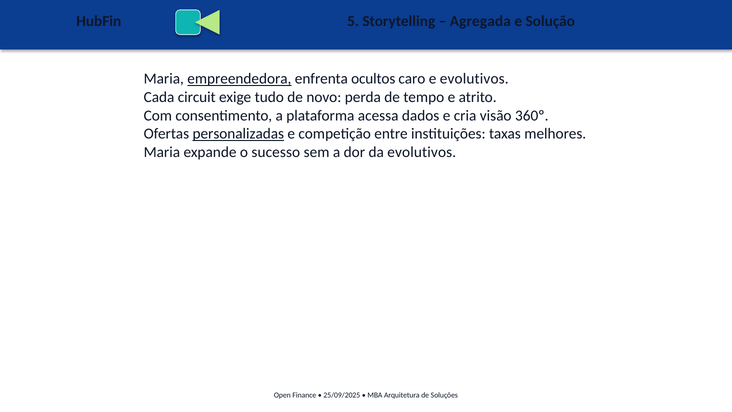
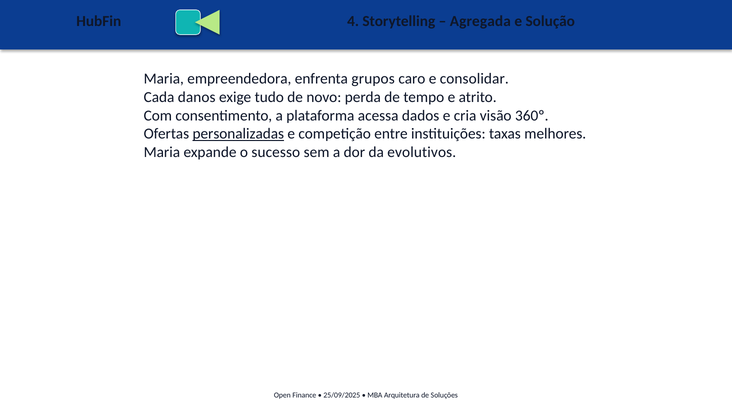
5: 5 -> 4 (353, 21)
empreendedora underline: present -> none (239, 79)
ocultos: ocultos -> grupos (373, 79)
e evolutivos: evolutivos -> consolidar (474, 79)
circuit: circuit -> danos (197, 97)
